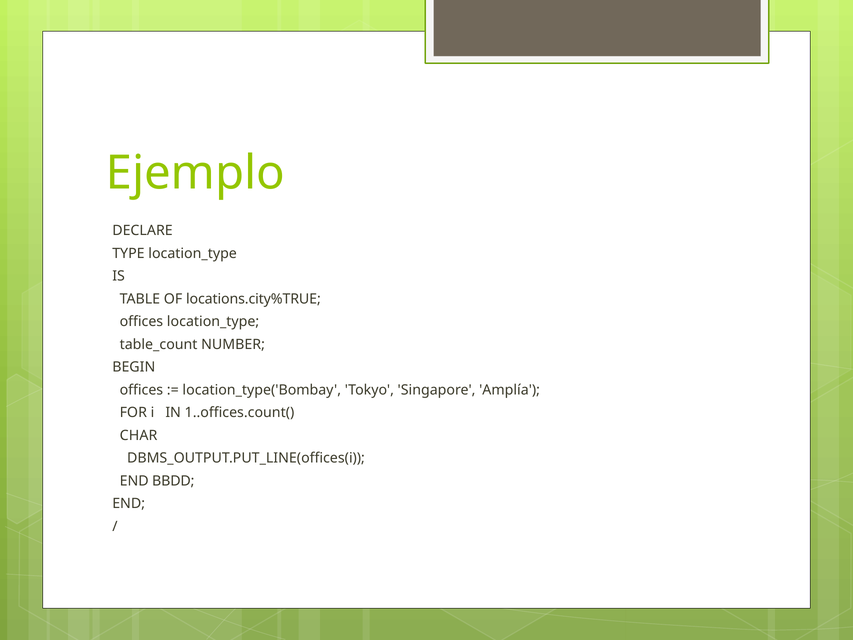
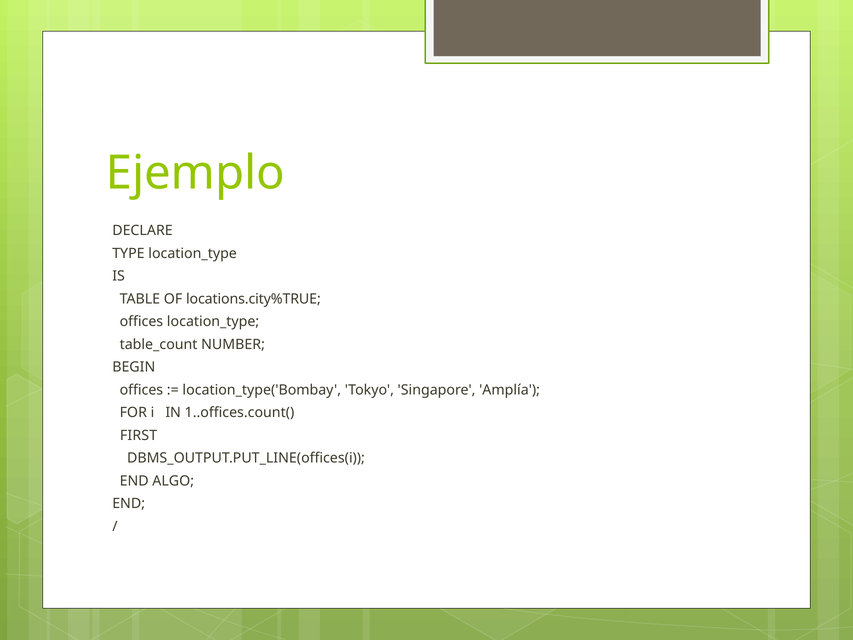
CHAR: CHAR -> FIRST (139, 435)
BBDD: BBDD -> ALGO (173, 481)
